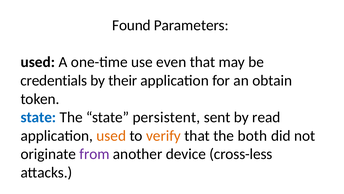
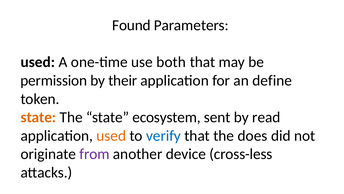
even: even -> both (171, 62)
credentials: credentials -> permission (54, 80)
obtain: obtain -> define (272, 80)
state colour: blue -> orange (38, 117)
persistent: persistent -> ecosystem (167, 117)
verify colour: orange -> blue (163, 135)
both: both -> does (252, 135)
